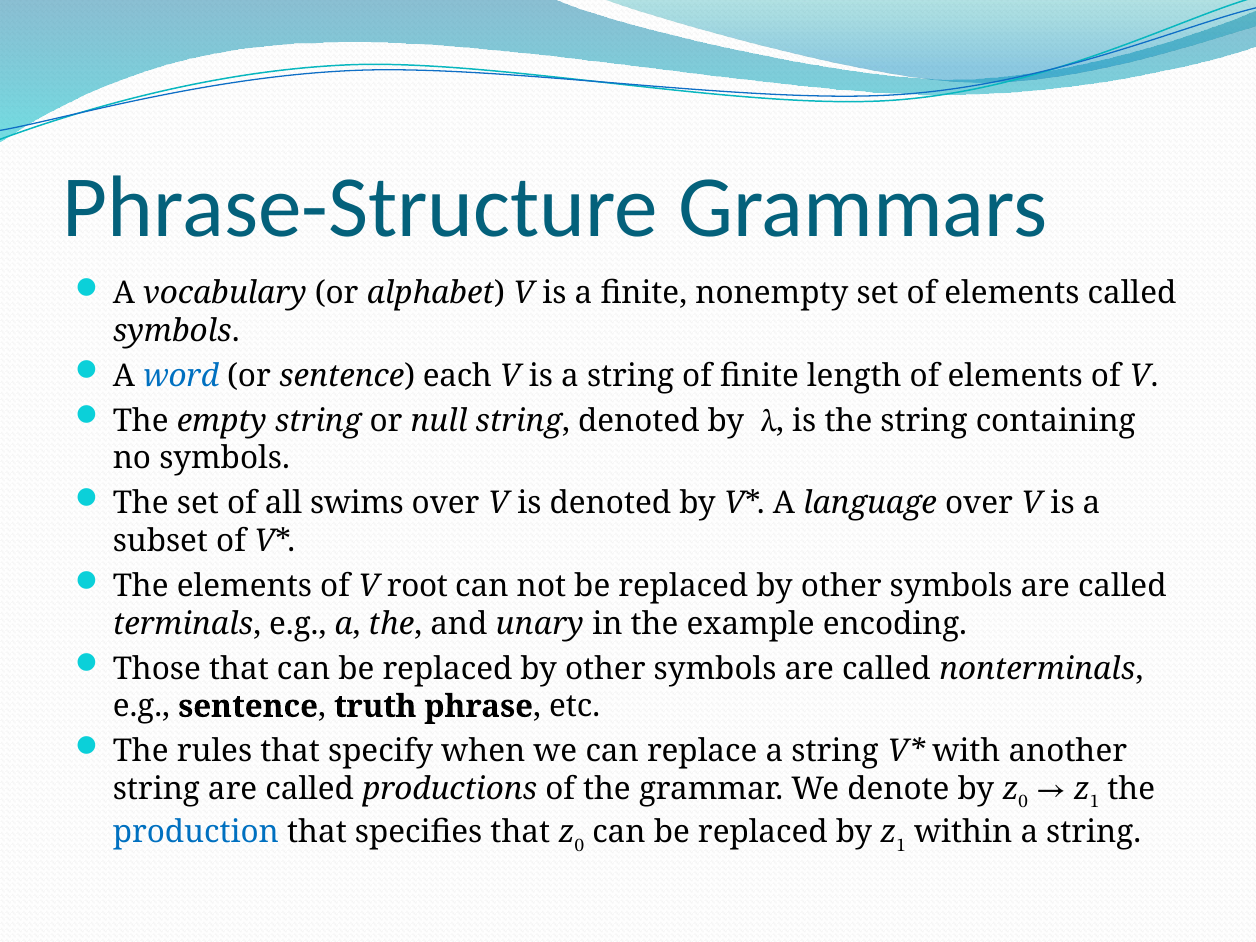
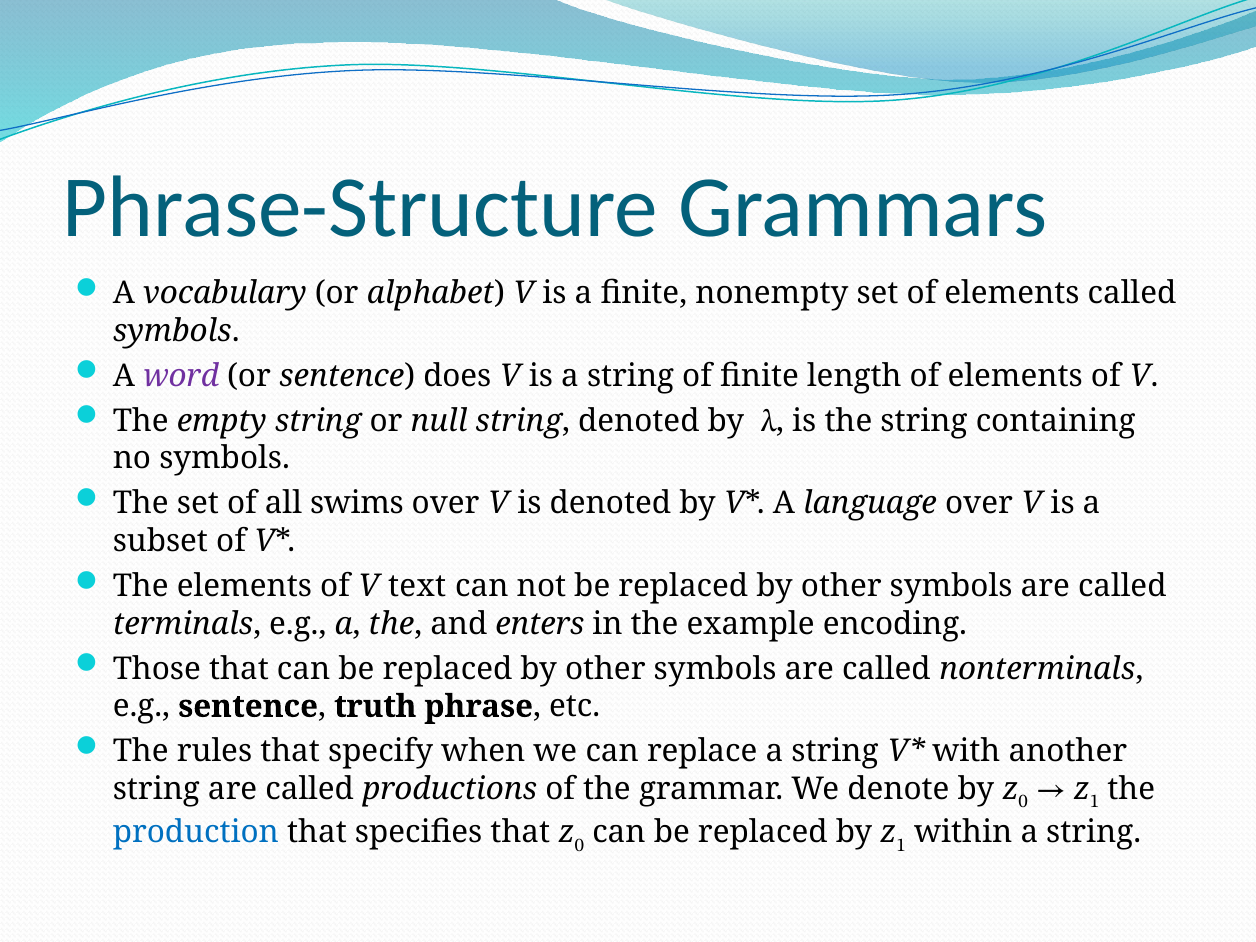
word colour: blue -> purple (181, 376)
each: each -> does (457, 376)
root: root -> text (417, 586)
unary: unary -> enters (540, 624)
